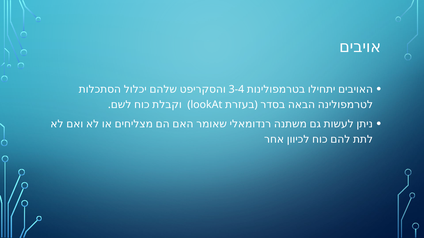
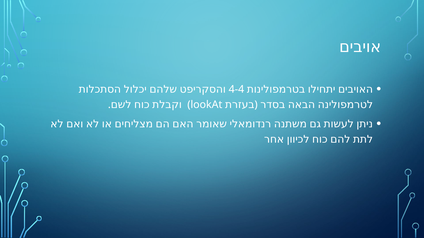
3-4: 3-4 -> 4-4 (236, 89)
